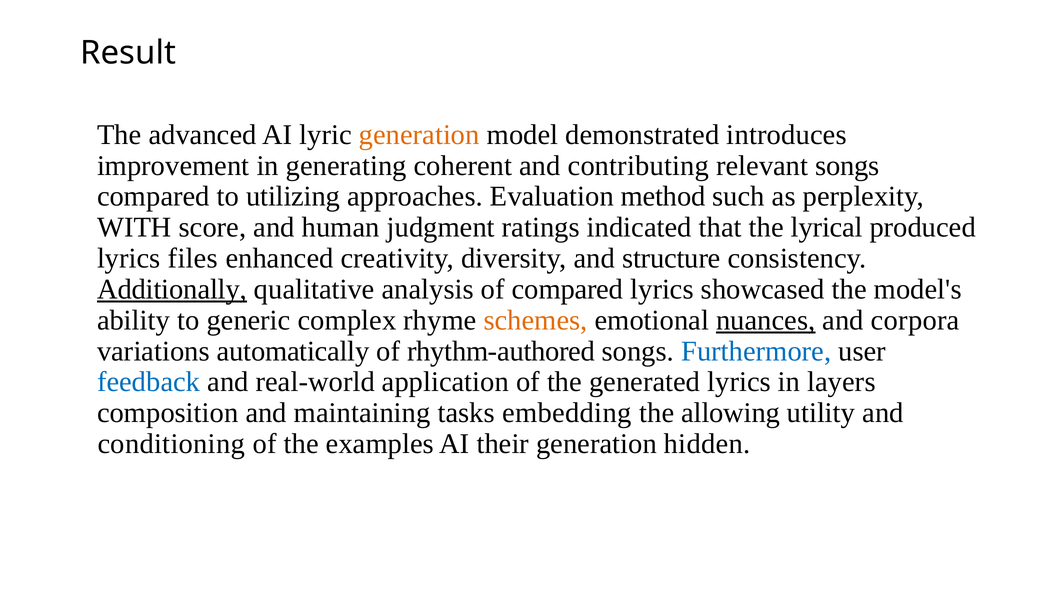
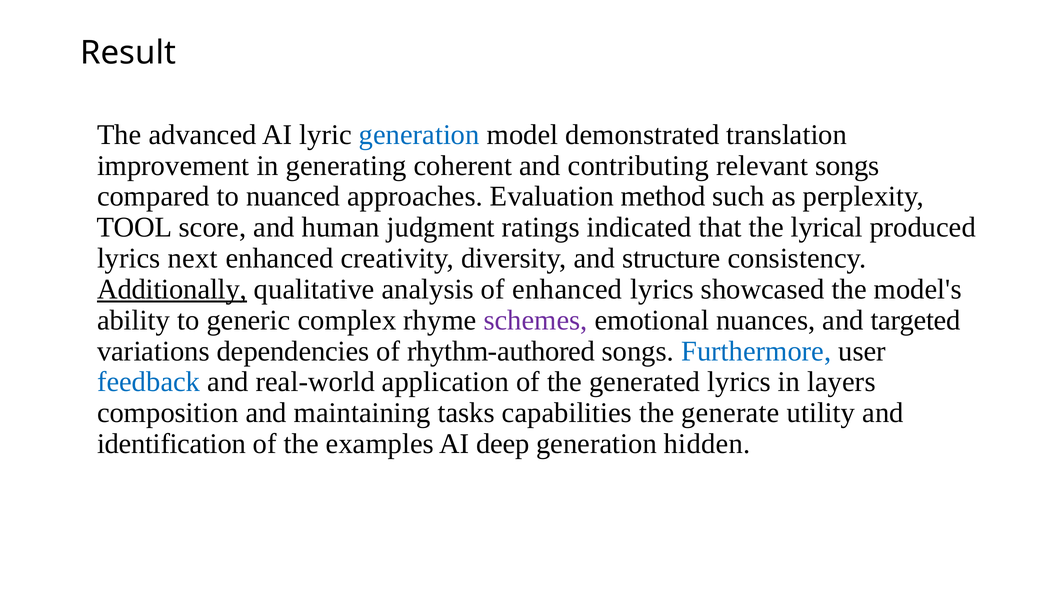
generation colour: orange -> blue (419, 135)
introduces: introduces -> translation (787, 135)
utilizing: utilizing -> nuanced (293, 197)
WITH: WITH -> TOOL (134, 228)
files: files -> next (193, 259)
of compared: compared -> enhanced (567, 290)
schemes colour: orange -> purple (536, 320)
nuances underline: present -> none (766, 320)
corpora: corpora -> targeted (916, 320)
automatically: automatically -> dependencies (293, 351)
embedding: embedding -> capabilities (567, 413)
allowing: allowing -> generate (730, 413)
conditioning: conditioning -> identification (172, 444)
their: their -> deep (503, 444)
